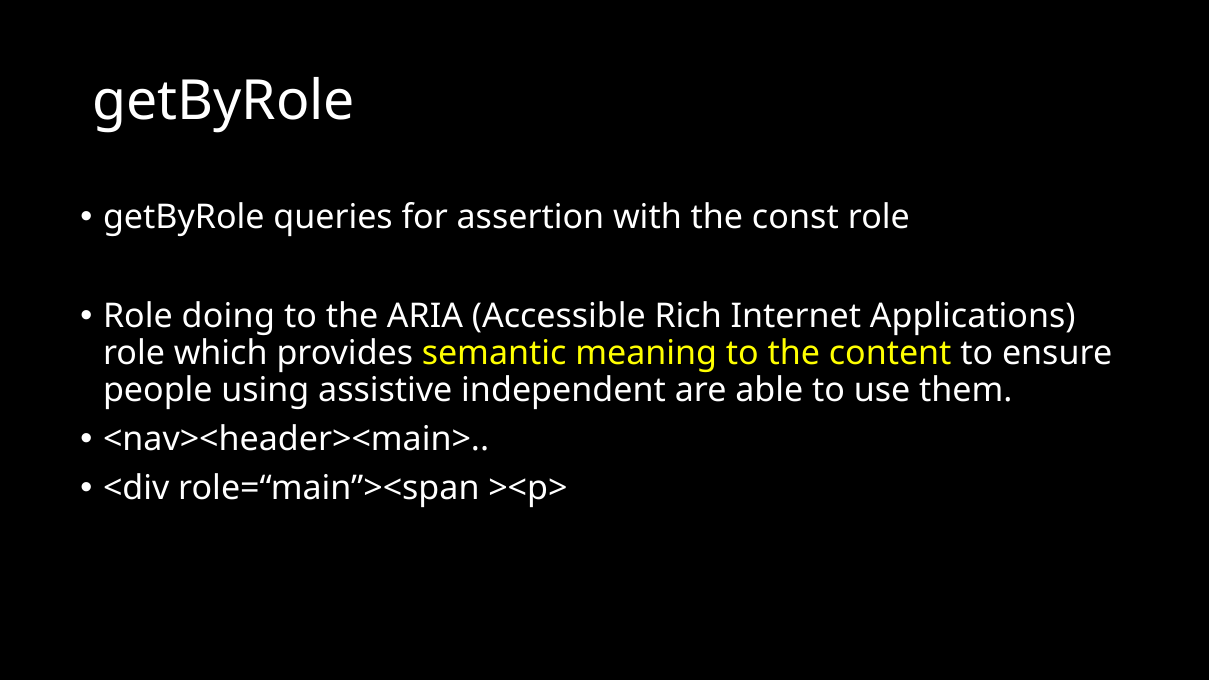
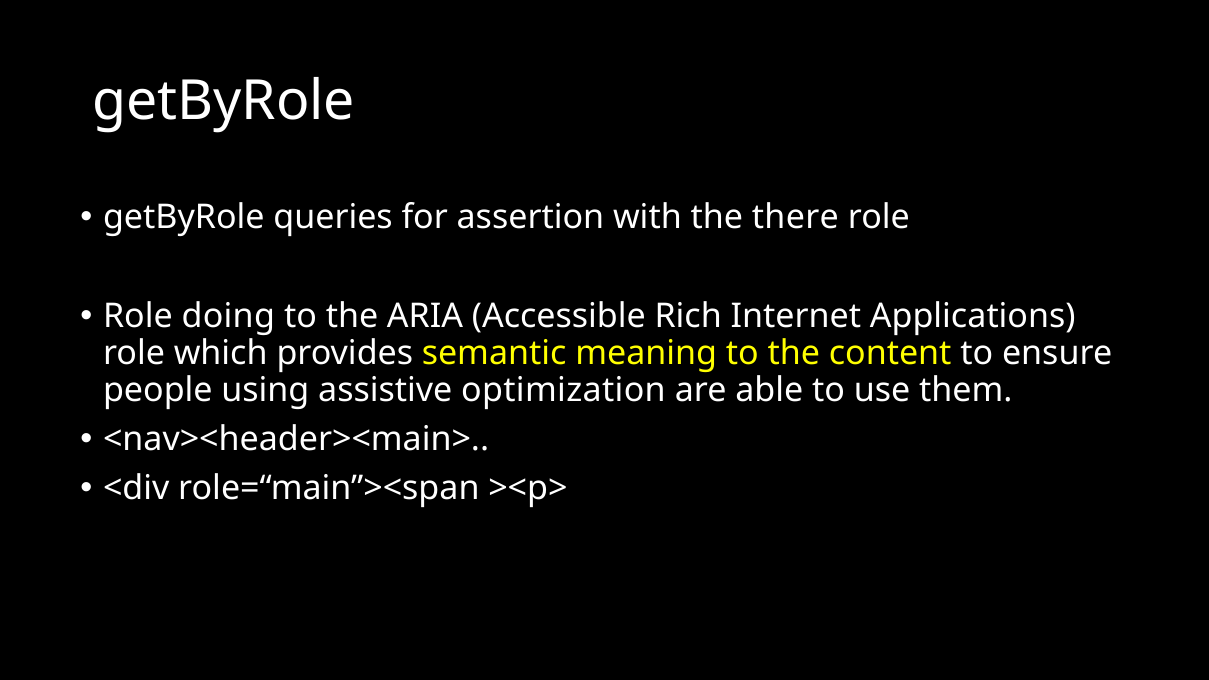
const: const -> there (795, 218)
independent: independent -> optimization (563, 390)
